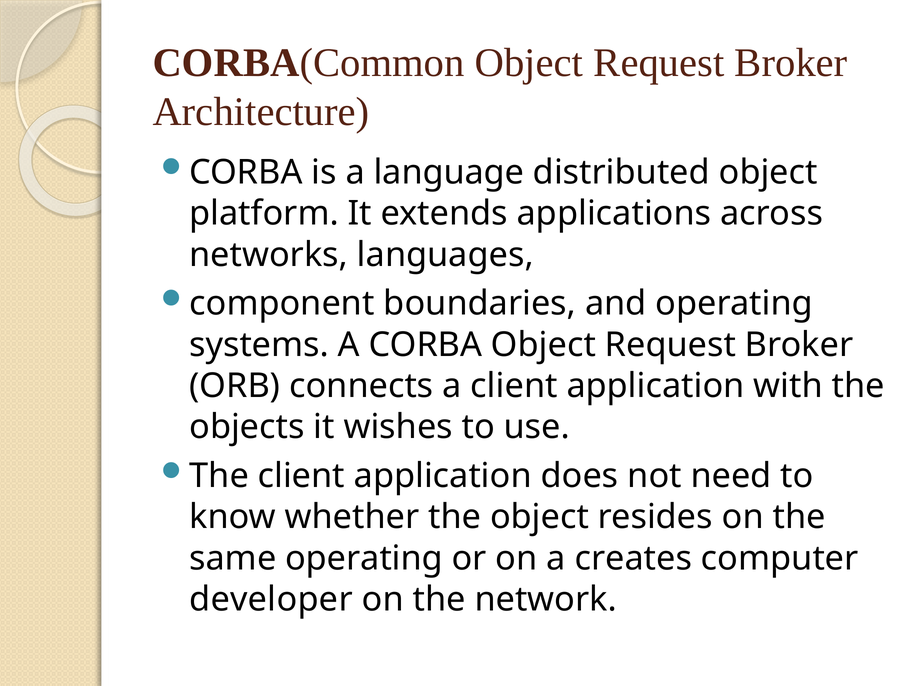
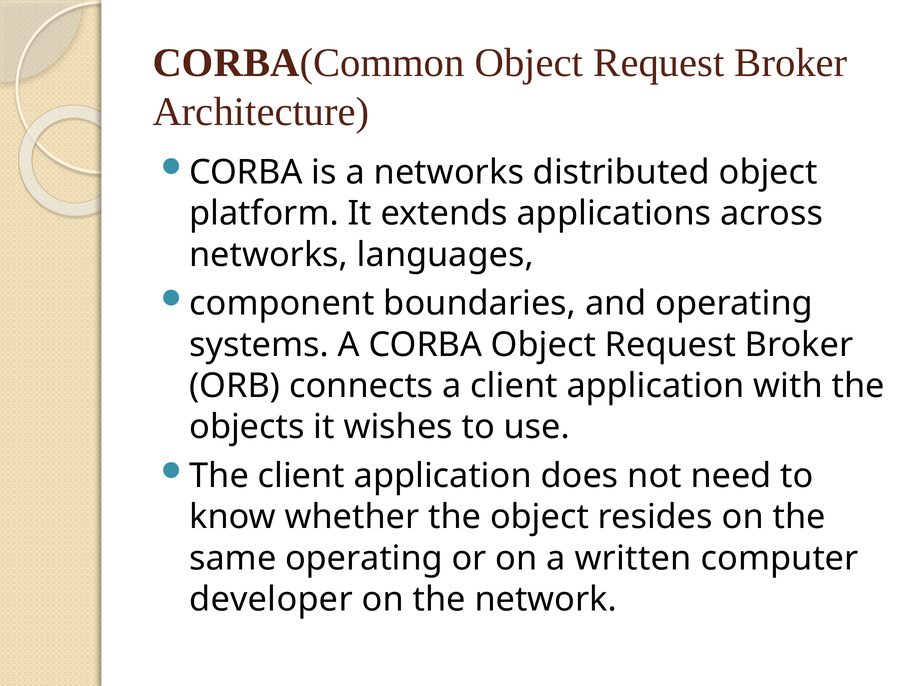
a language: language -> networks (449, 172)
creates: creates -> written (633, 559)
